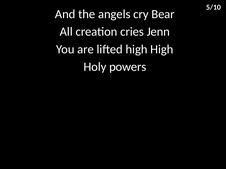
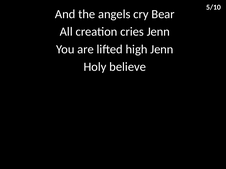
high High: High -> Jenn (162, 49)
powers: powers -> believe (128, 67)
